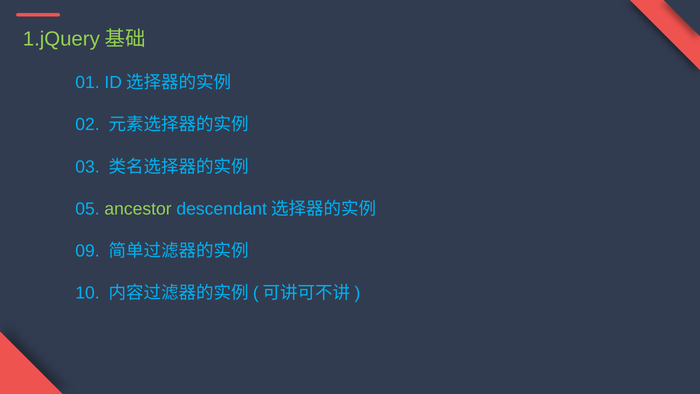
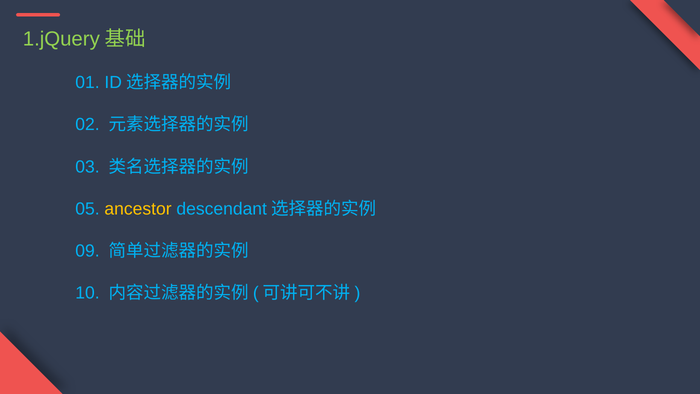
ancestor colour: light green -> yellow (138, 209)
